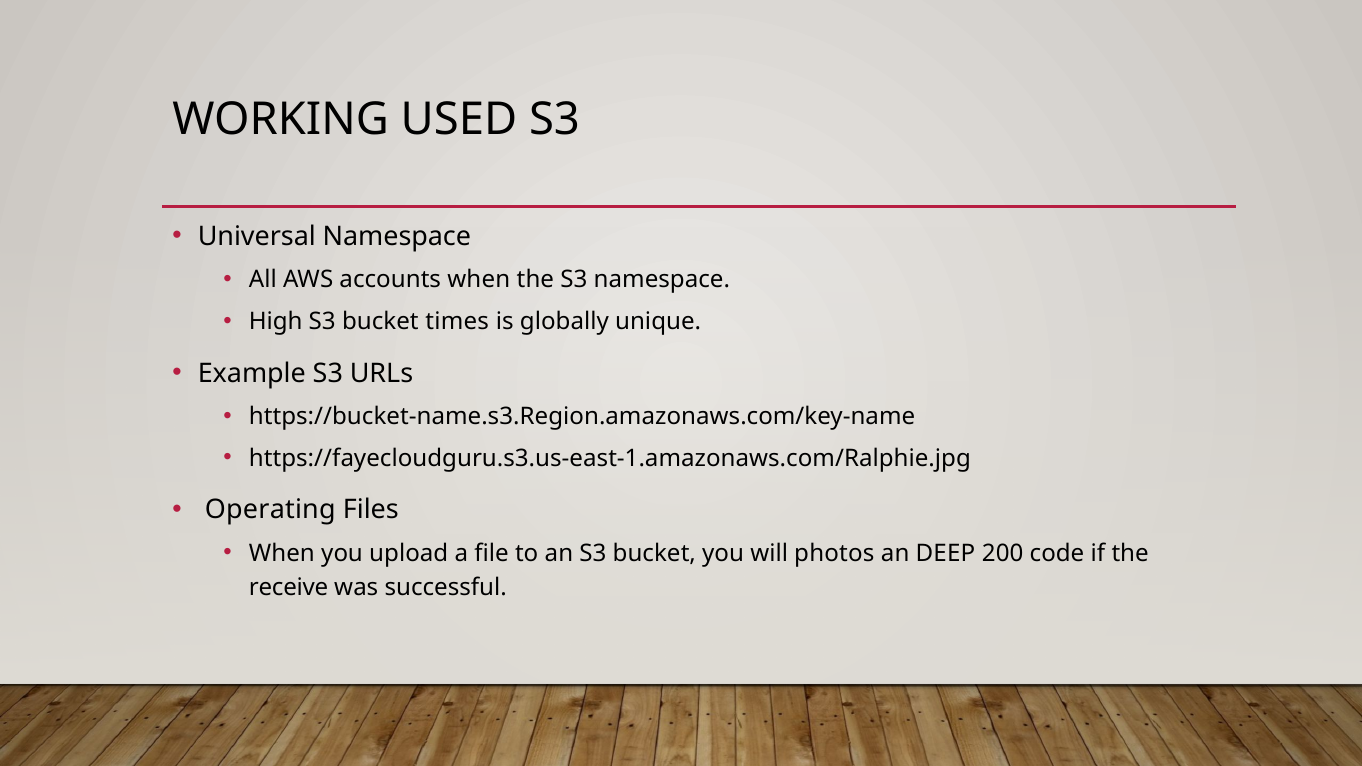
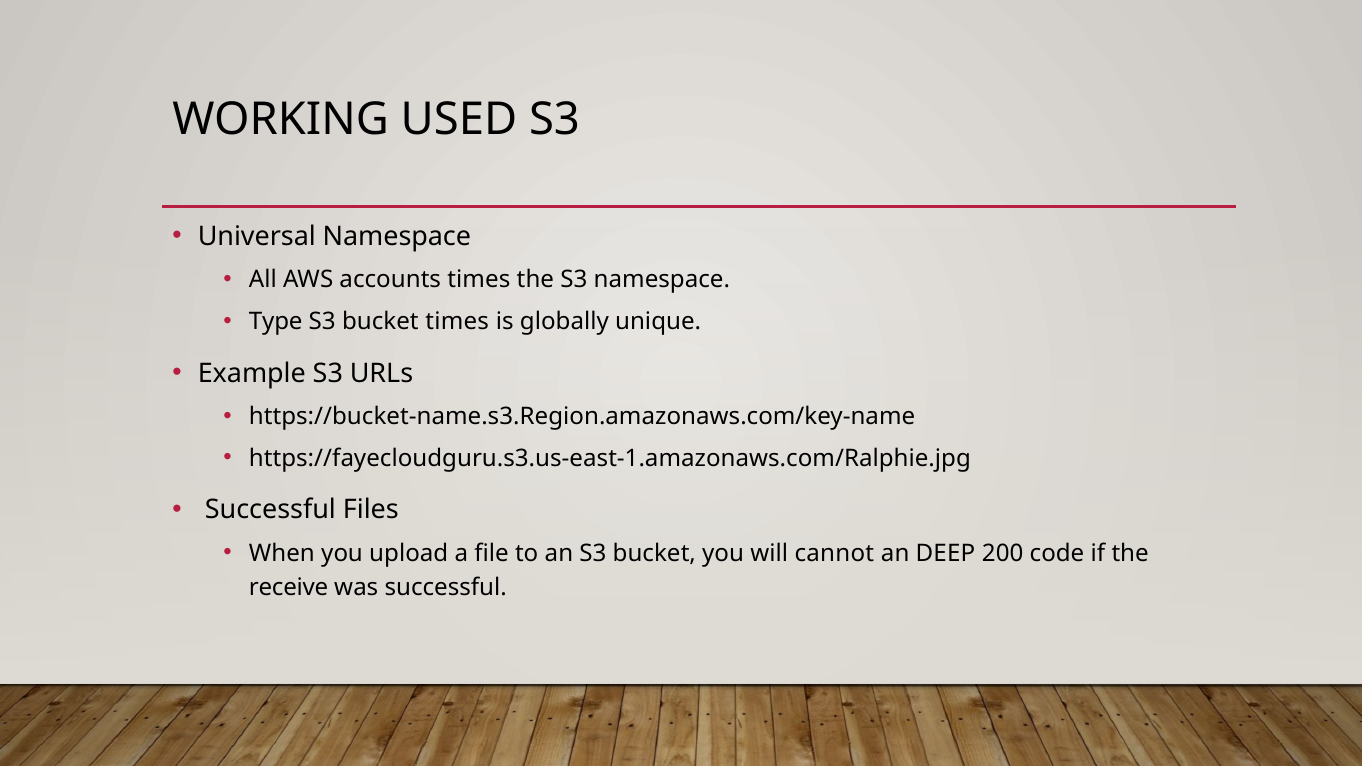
accounts when: when -> times (479, 280)
High: High -> Type (276, 322)
Operating: Operating -> Successful (270, 510)
photos: photos -> cannot (834, 553)
